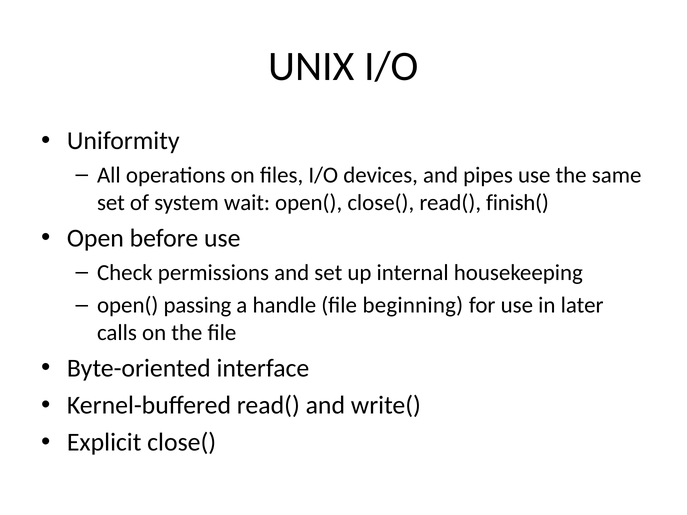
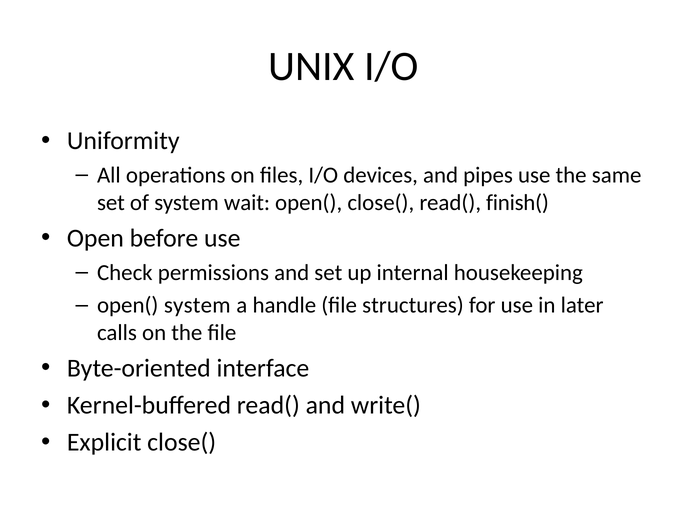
open( passing: passing -> system (197, 306)
beginning: beginning -> structures (413, 306)
